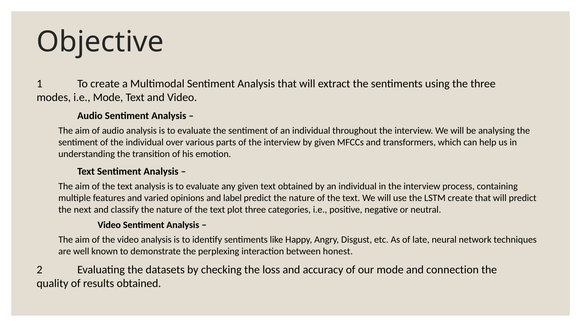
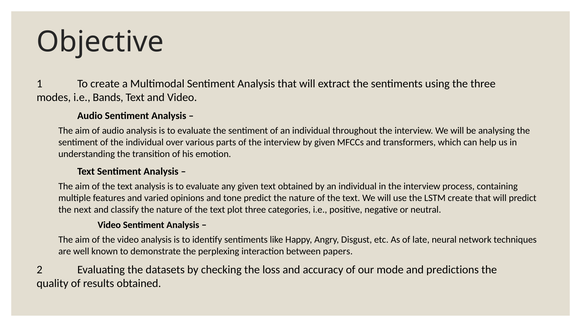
i.e Mode: Mode -> Bands (108, 97)
label: label -> tone (232, 198)
honest: honest -> papers (338, 251)
connection: connection -> predictions (453, 269)
